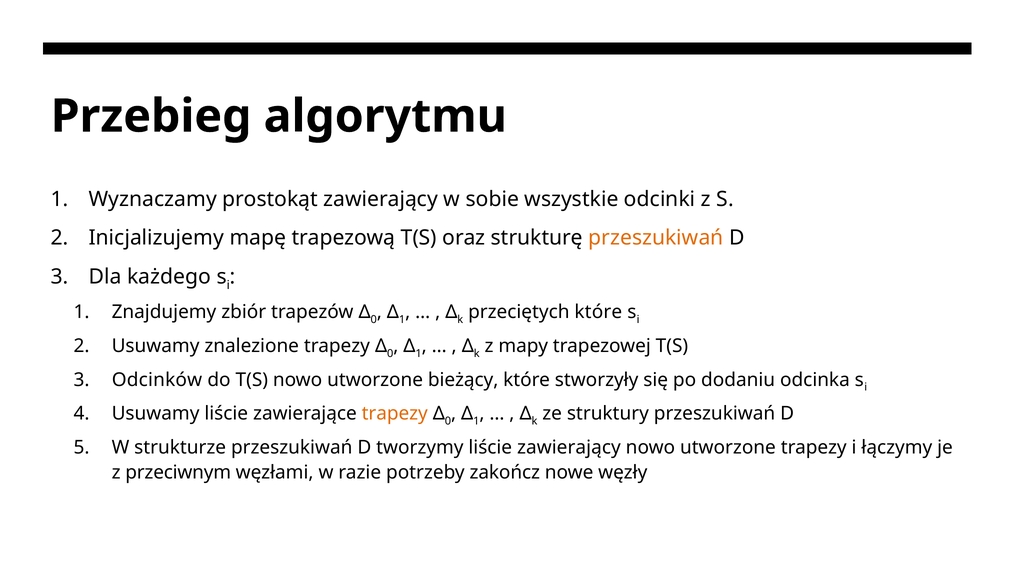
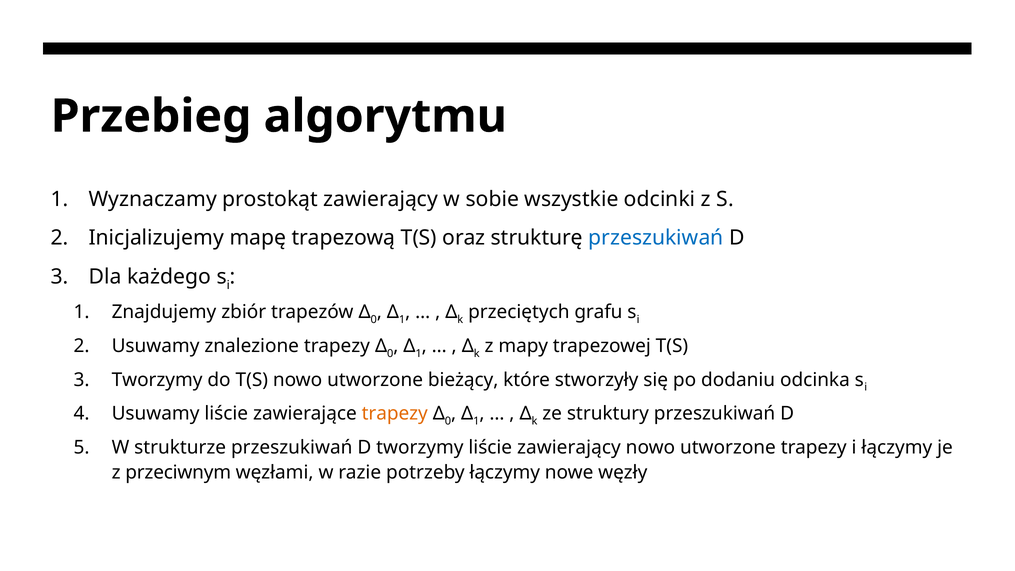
przeszukiwań colour: orange -> blue (656, 238)
przeciętych które: które -> grafu (598, 312)
Odcinków: Odcinków -> Tworzymy (157, 380)
potrzeby zakończ: zakończ -> łączymy (505, 472)
